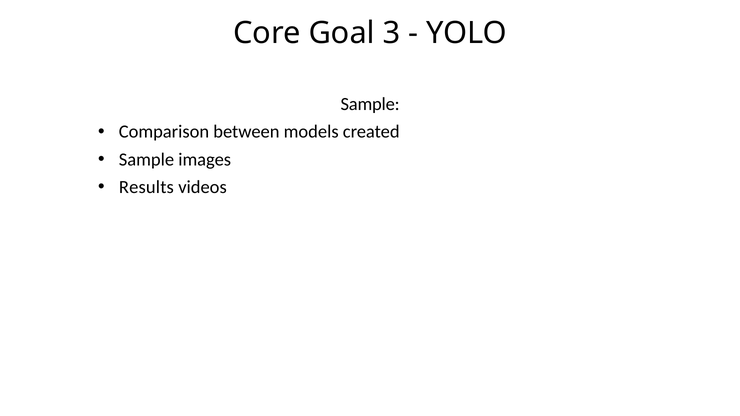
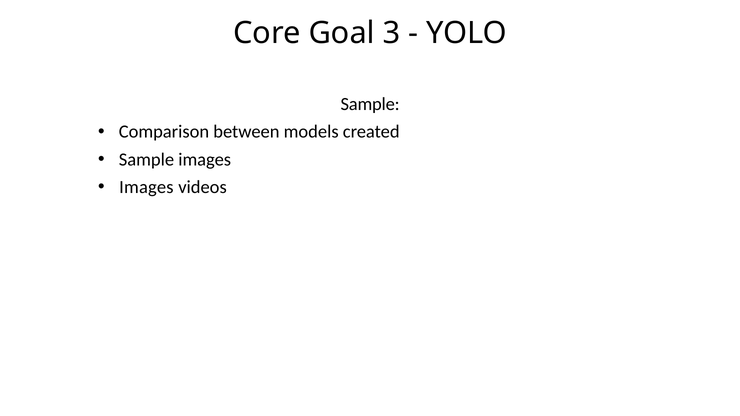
Results: Results -> Images (146, 187)
